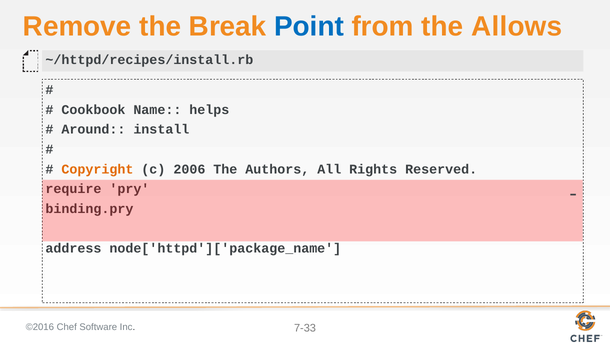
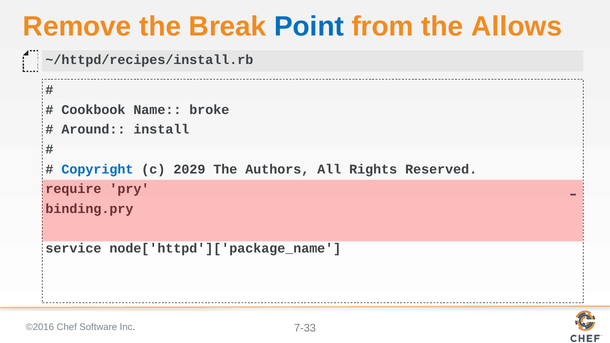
helps: helps -> broke (209, 110)
Copyright colour: orange -> blue (97, 169)
2006: 2006 -> 2029 (189, 169)
address: address -> service (73, 249)
